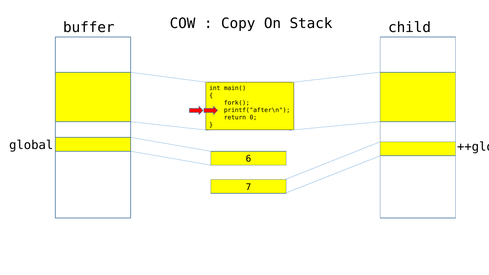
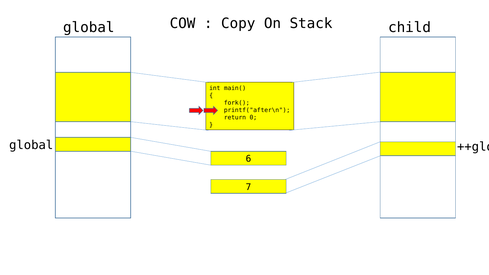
buffer: buffer -> global (89, 27)
